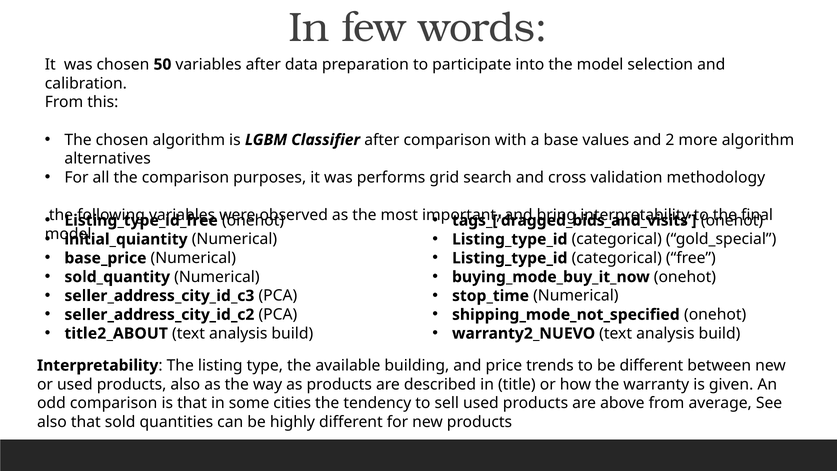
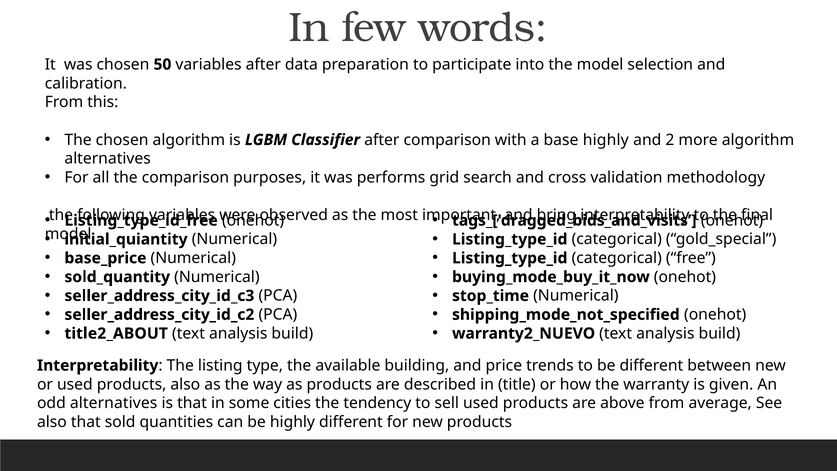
base values: values -> highly (606, 140)
odd comparison: comparison -> alternatives (114, 403)
